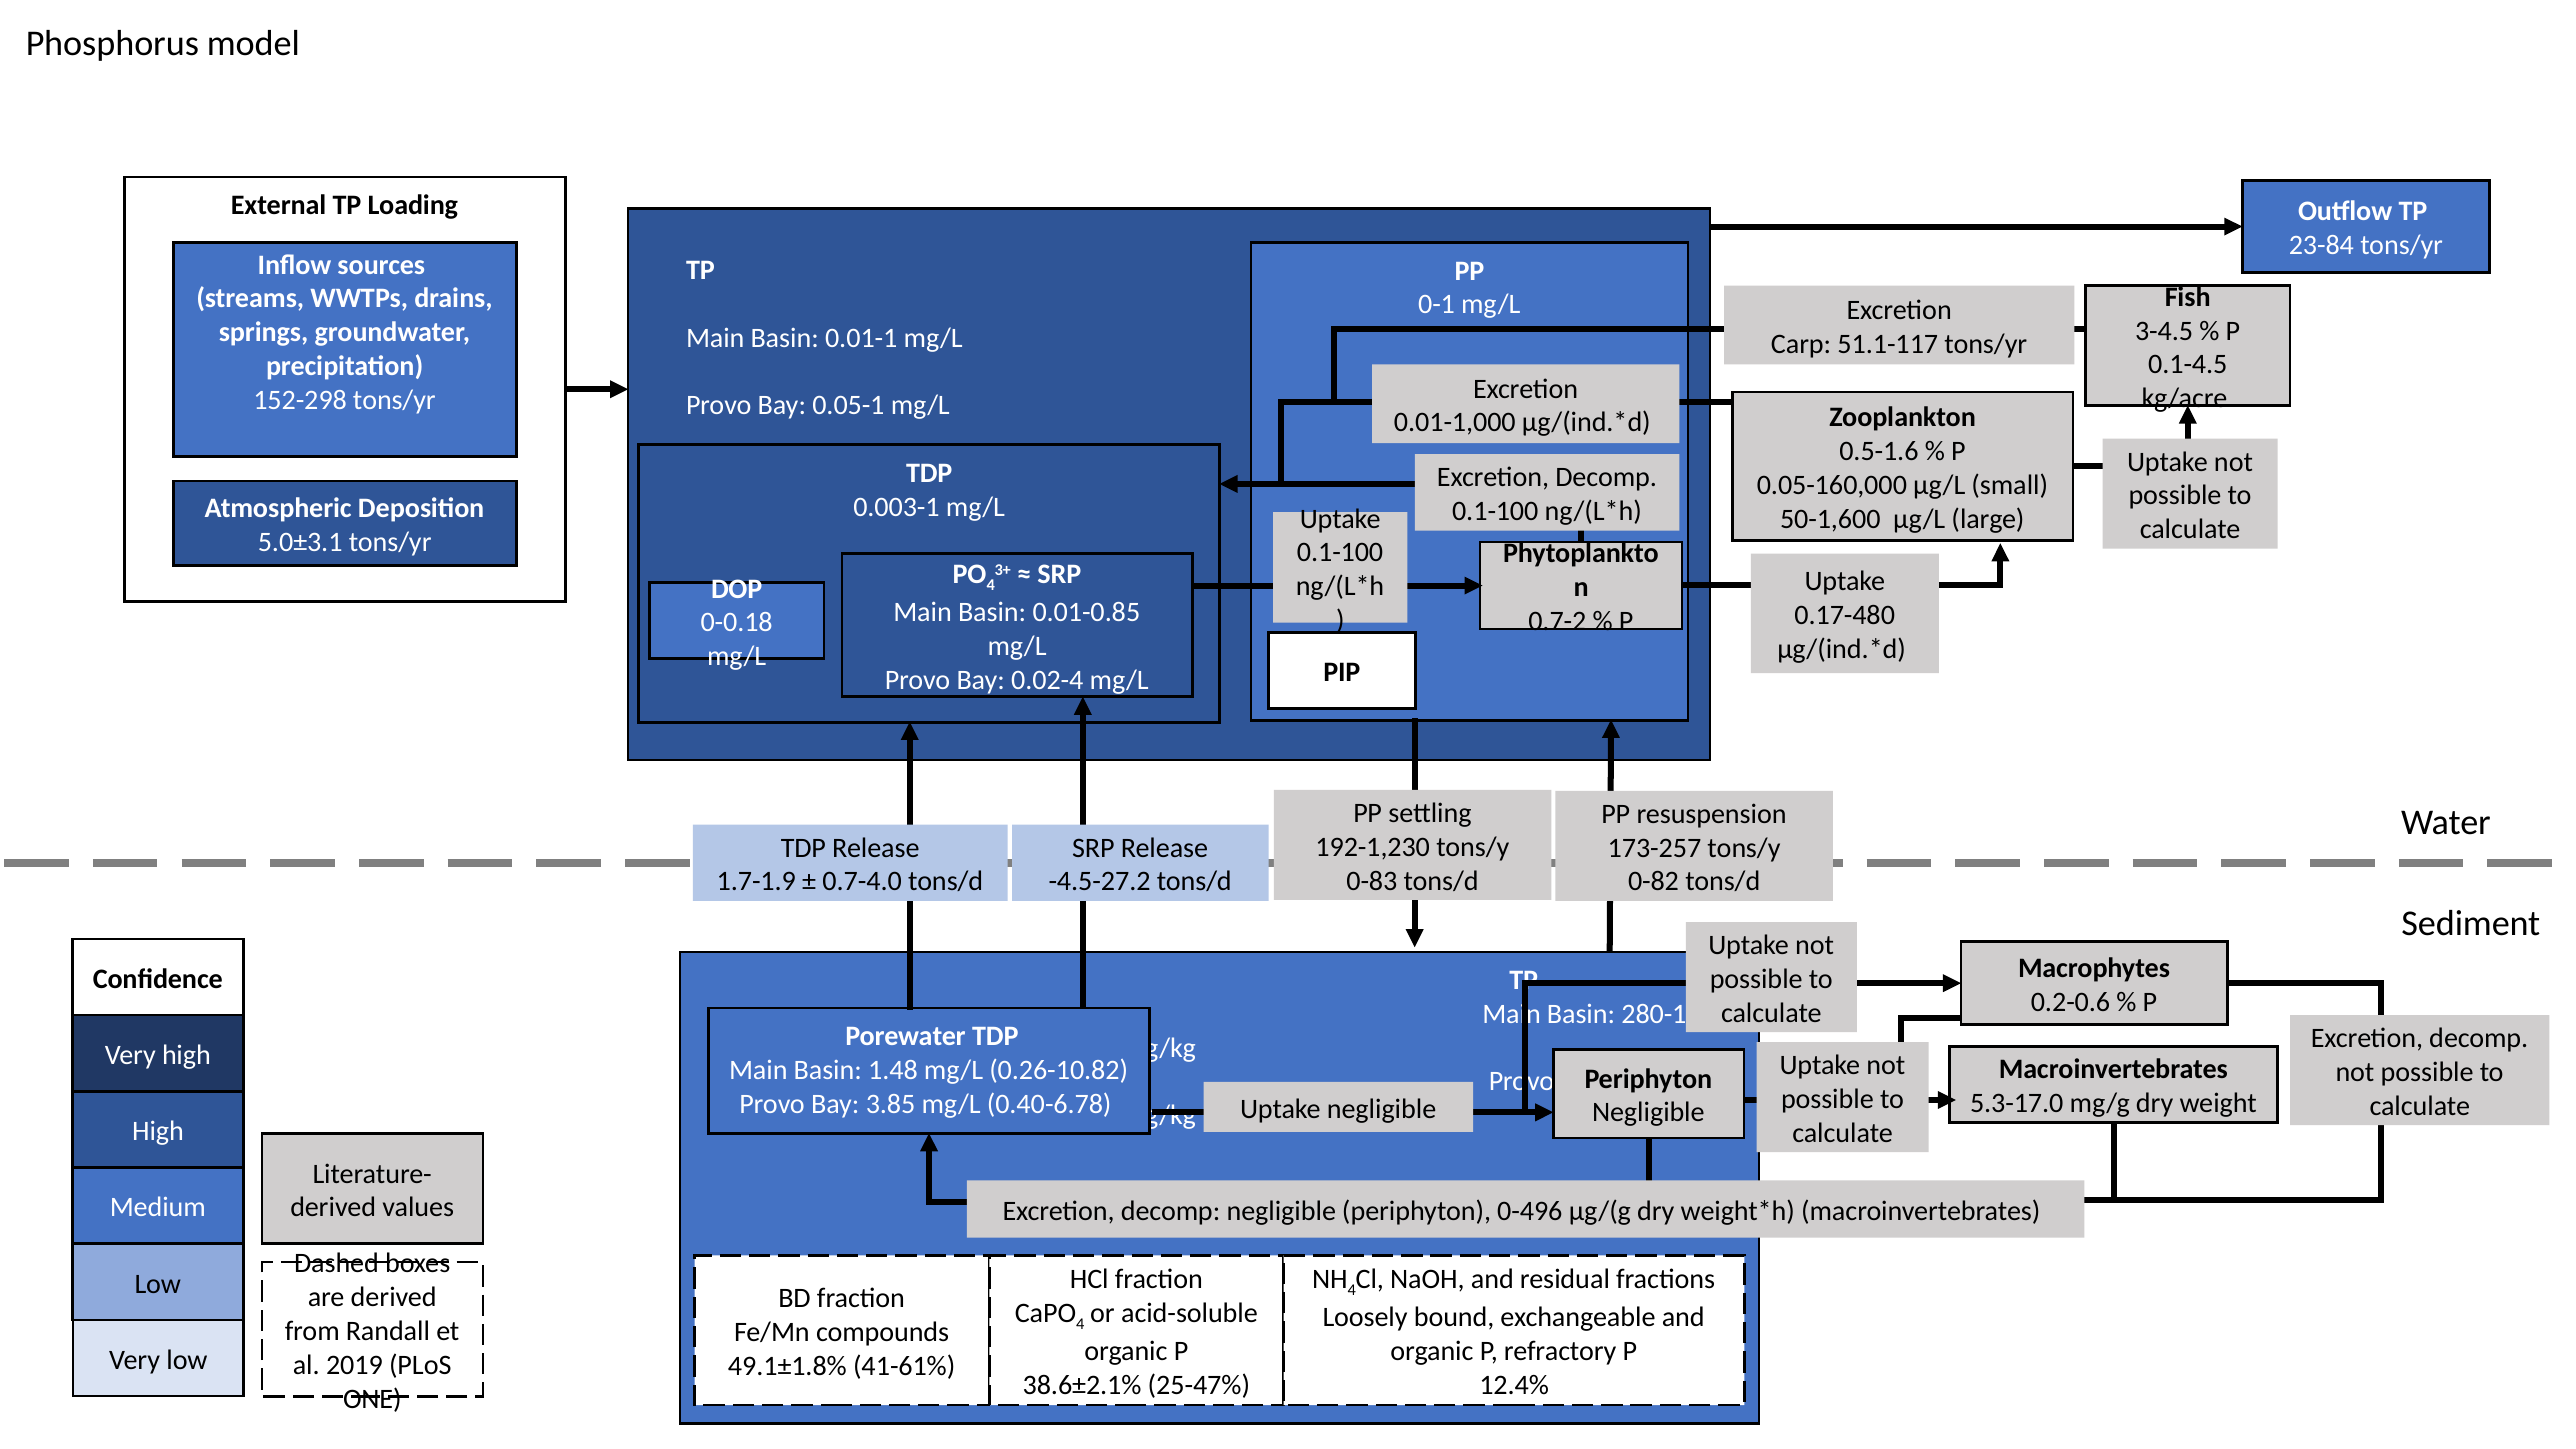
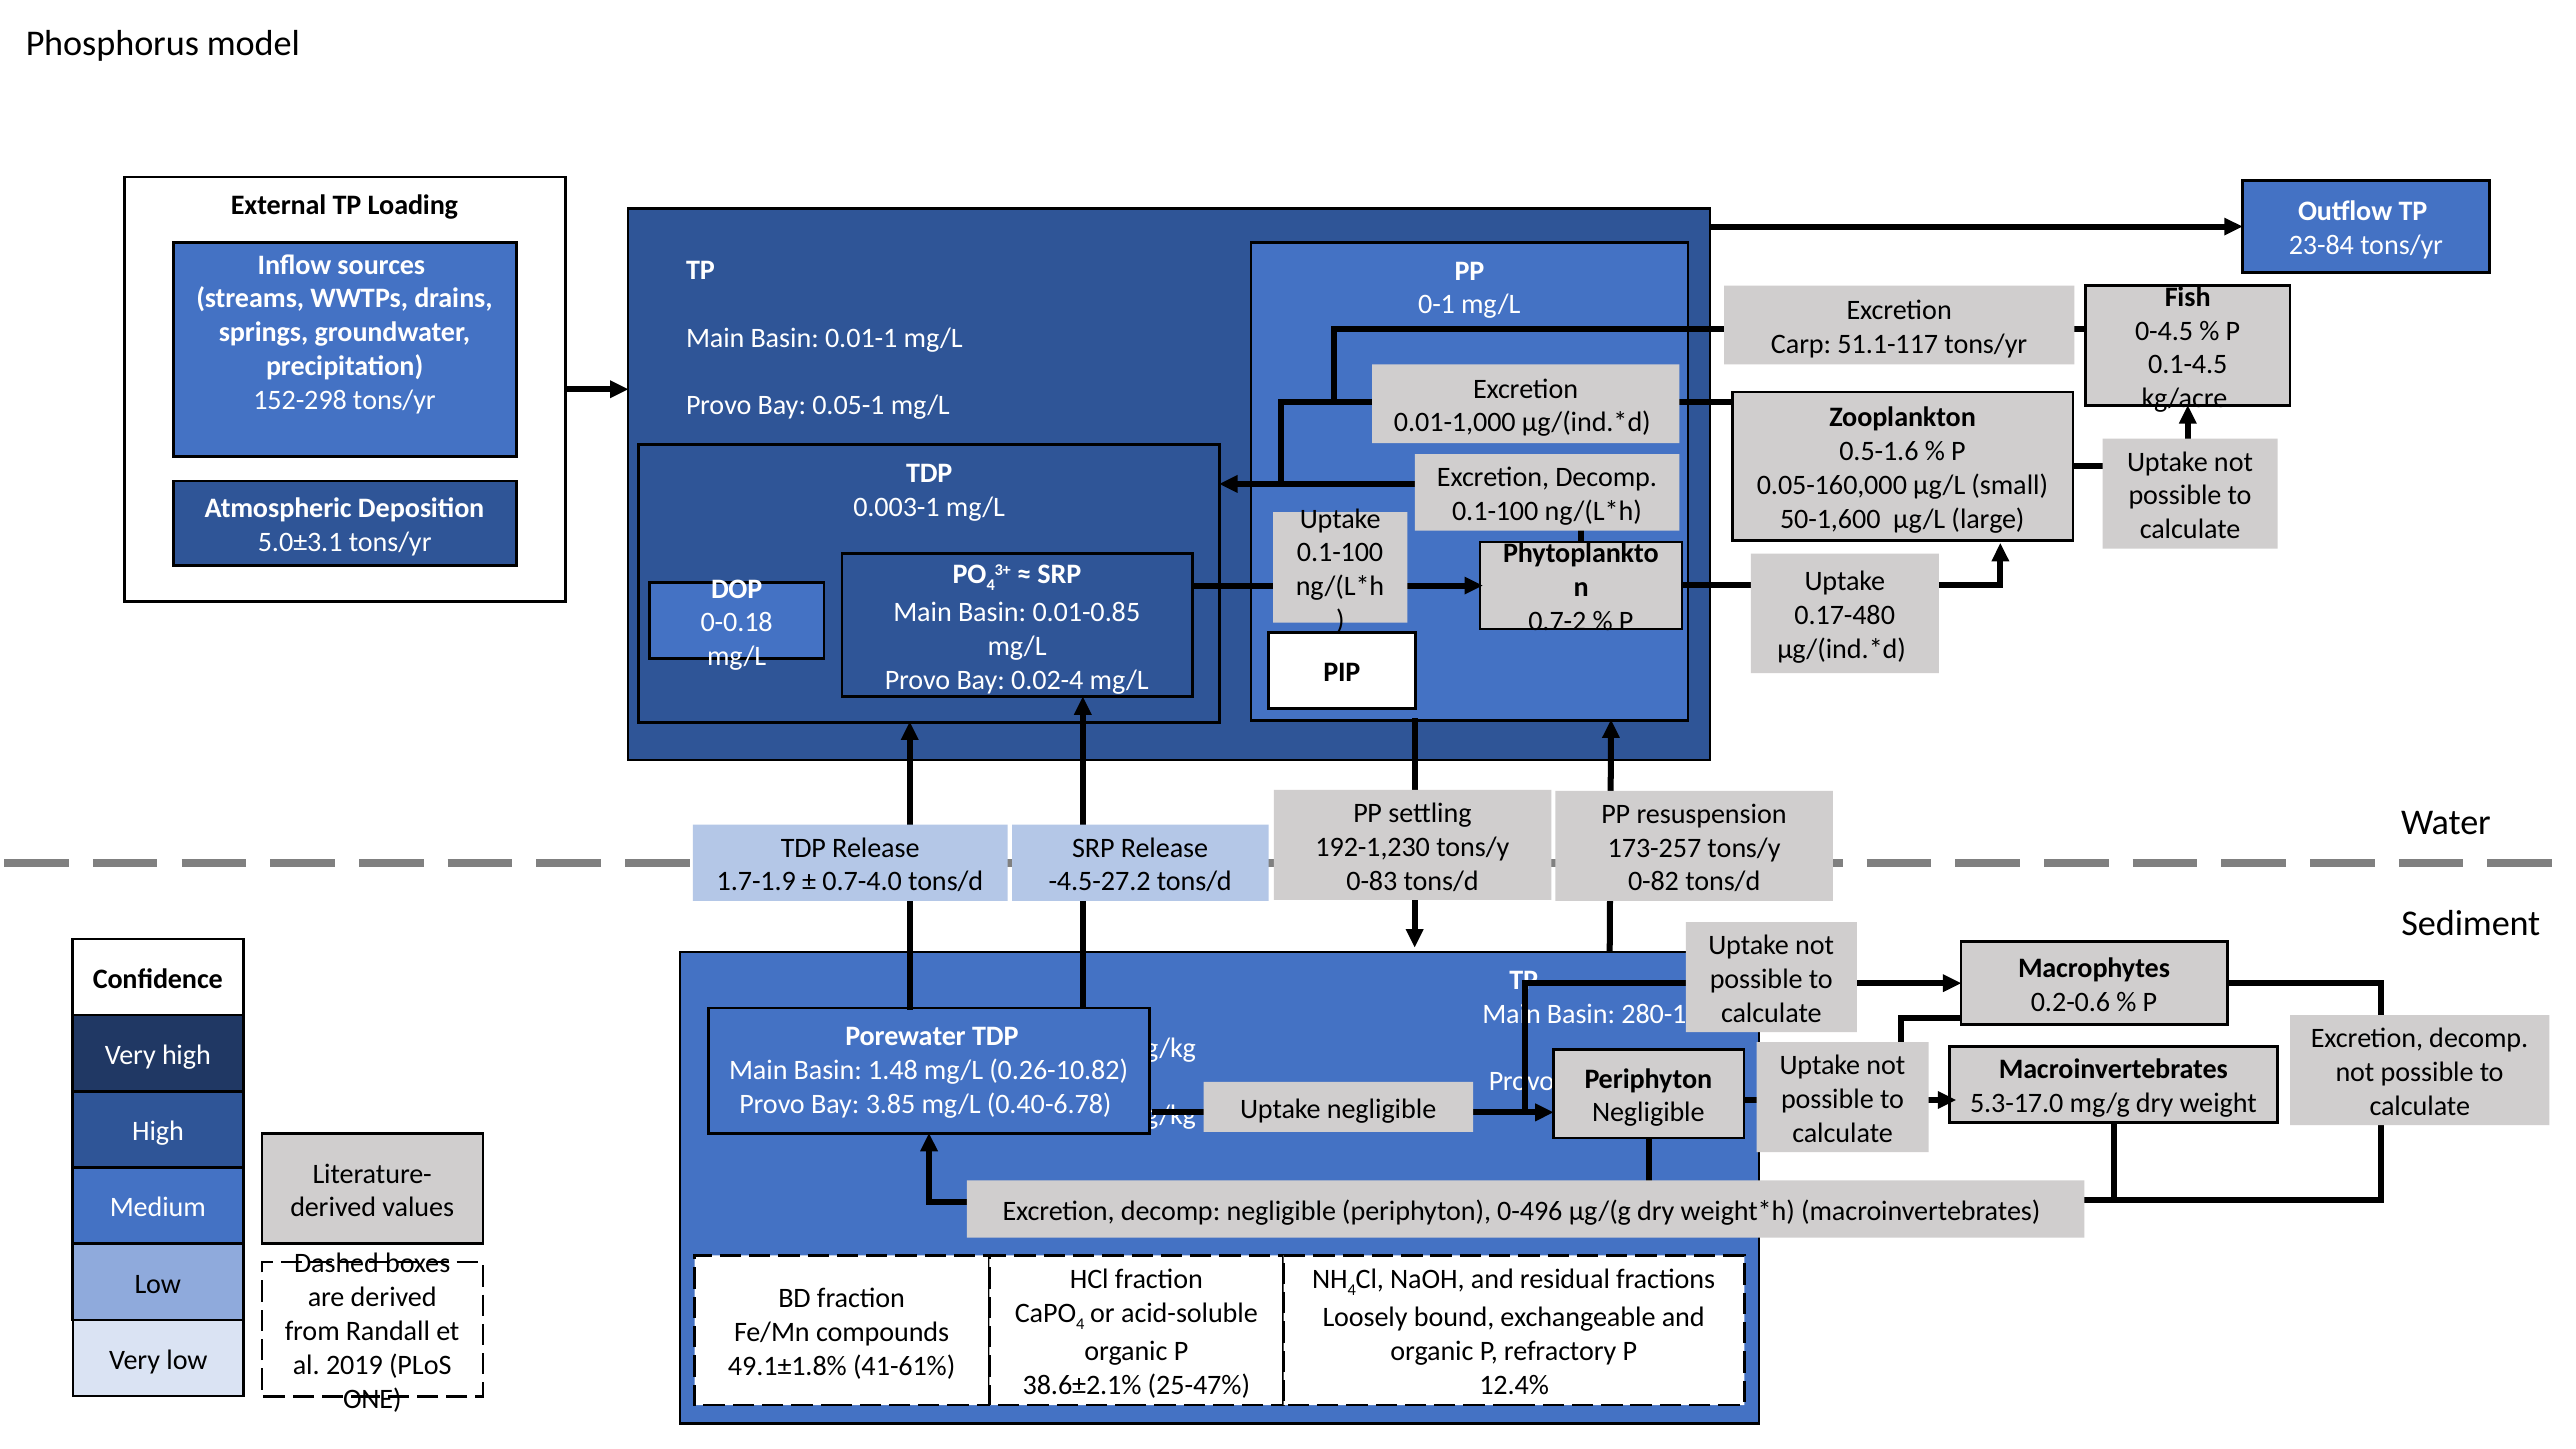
3-4.5: 3-4.5 -> 0-4.5 (2164, 331)
